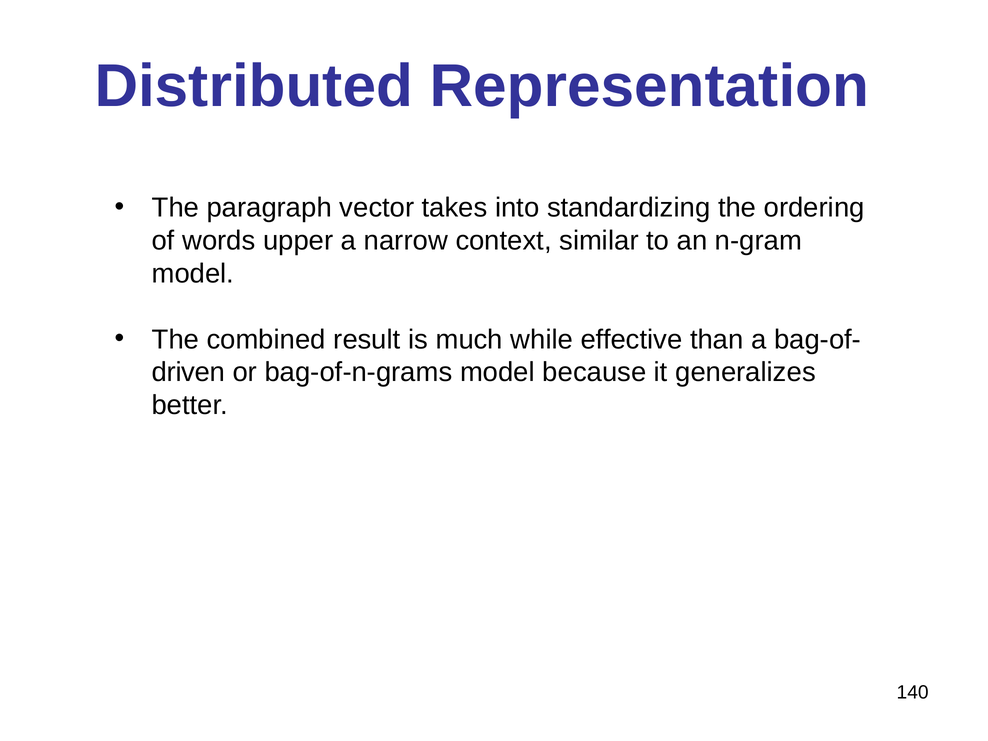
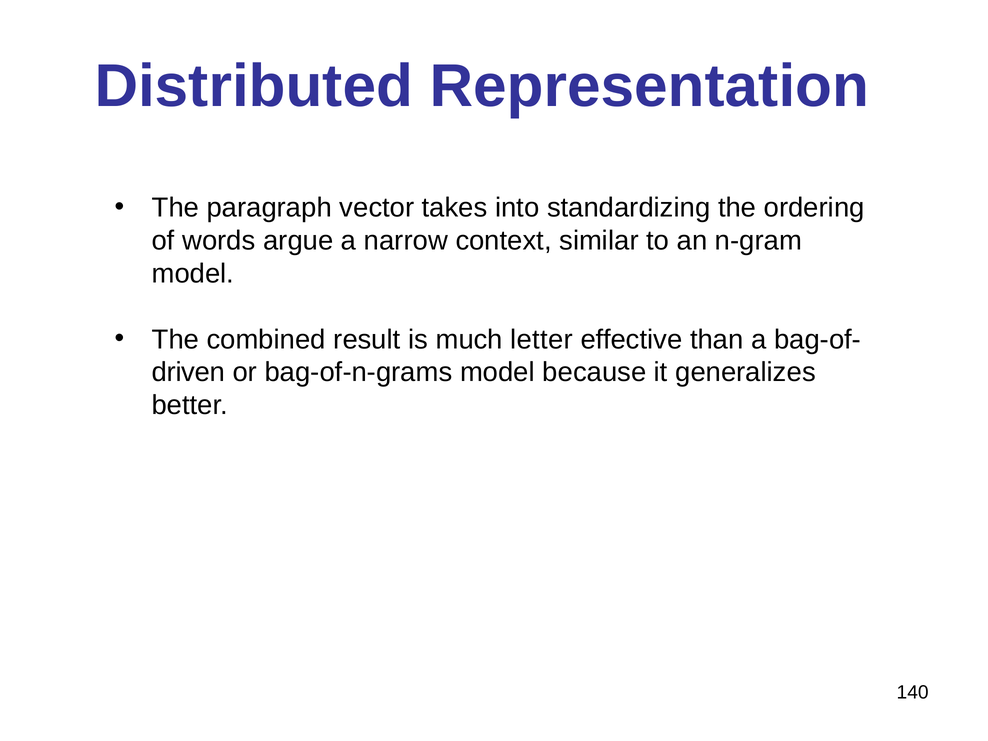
upper: upper -> argue (298, 241)
while: while -> letter (542, 339)
